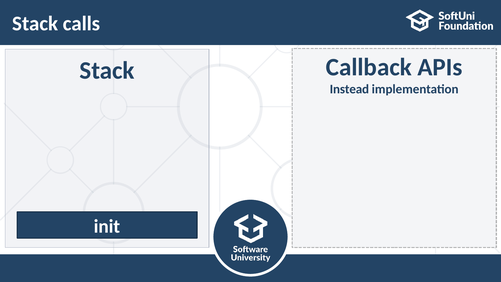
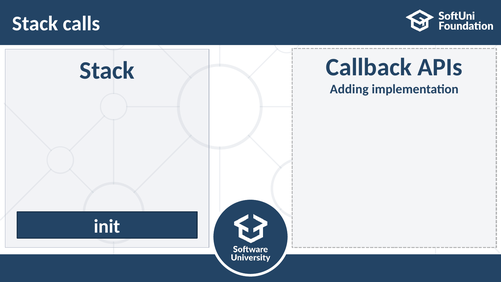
Instead: Instead -> Adding (349, 89)
